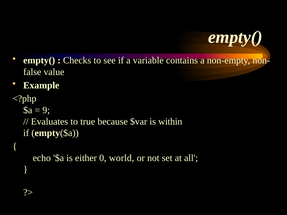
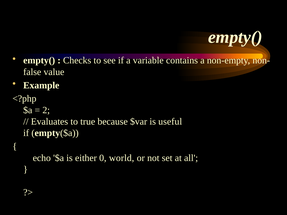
9: 9 -> 2 (46, 110)
within: within -> useful (170, 122)
